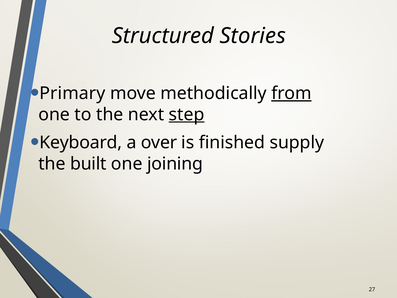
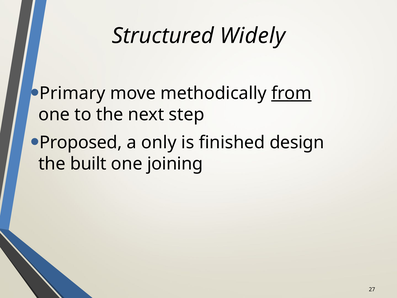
Stories: Stories -> Widely (253, 36)
step underline: present -> none (187, 114)
Keyboard: Keyboard -> Proposed (81, 142)
over: over -> only (159, 142)
supply: supply -> design (297, 142)
